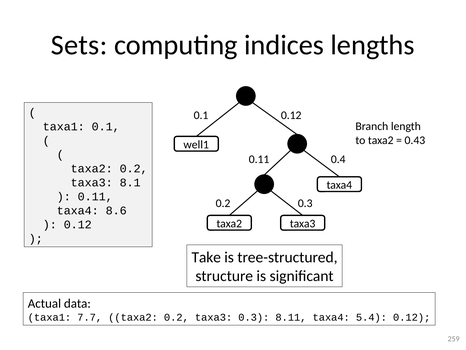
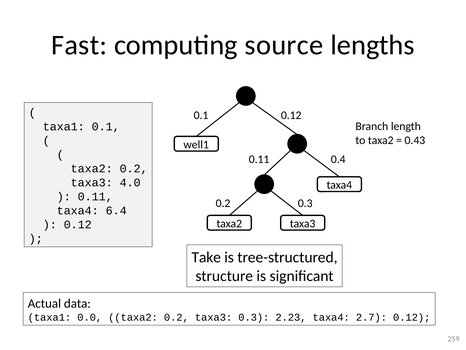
Sets: Sets -> Fast (79, 45)
indices: indices -> source (284, 45)
8.1: 8.1 -> 4.0 (130, 182)
8.6: 8.6 -> 6.4 (116, 210)
7.7: 7.7 -> 0.0 (90, 317)
8.11: 8.11 -> 2.23 (291, 317)
5.4: 5.4 -> 2.7 (371, 317)
